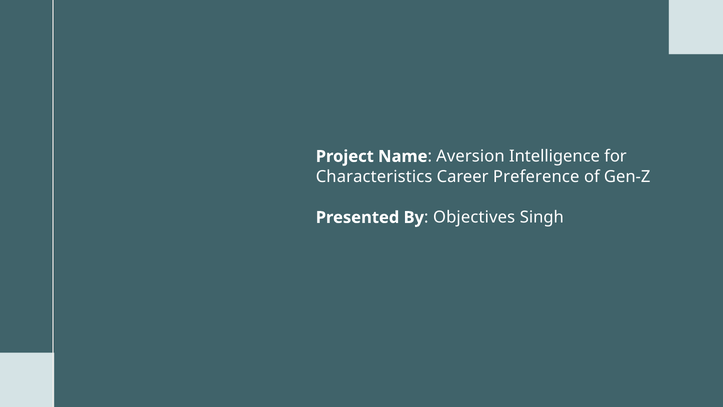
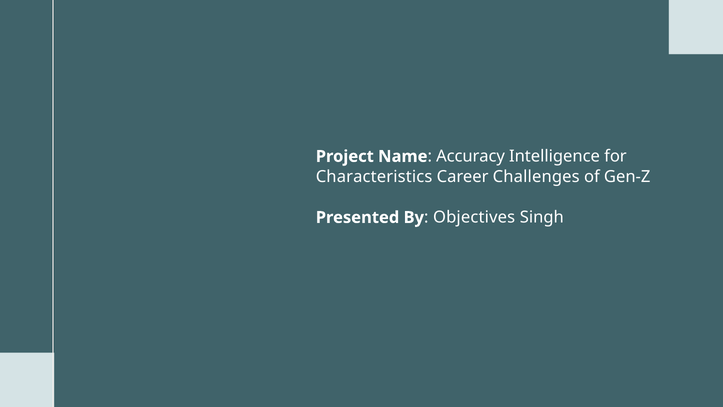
Aversion: Aversion -> Accuracy (471, 156)
Preference: Preference -> Challenges (536, 177)
